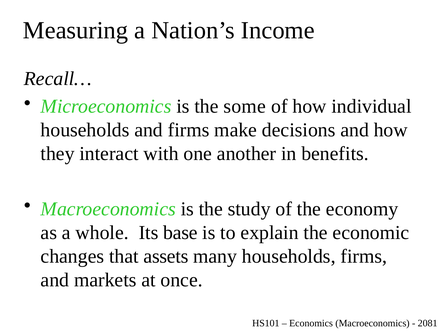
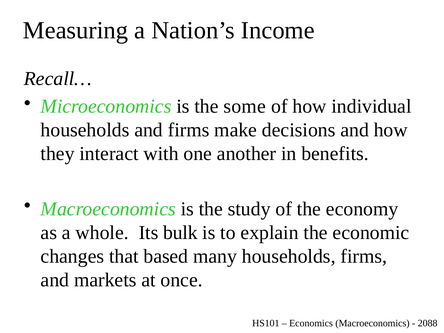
base: base -> bulk (180, 233)
assets: assets -> based (166, 256)
2081: 2081 -> 2088 (428, 323)
